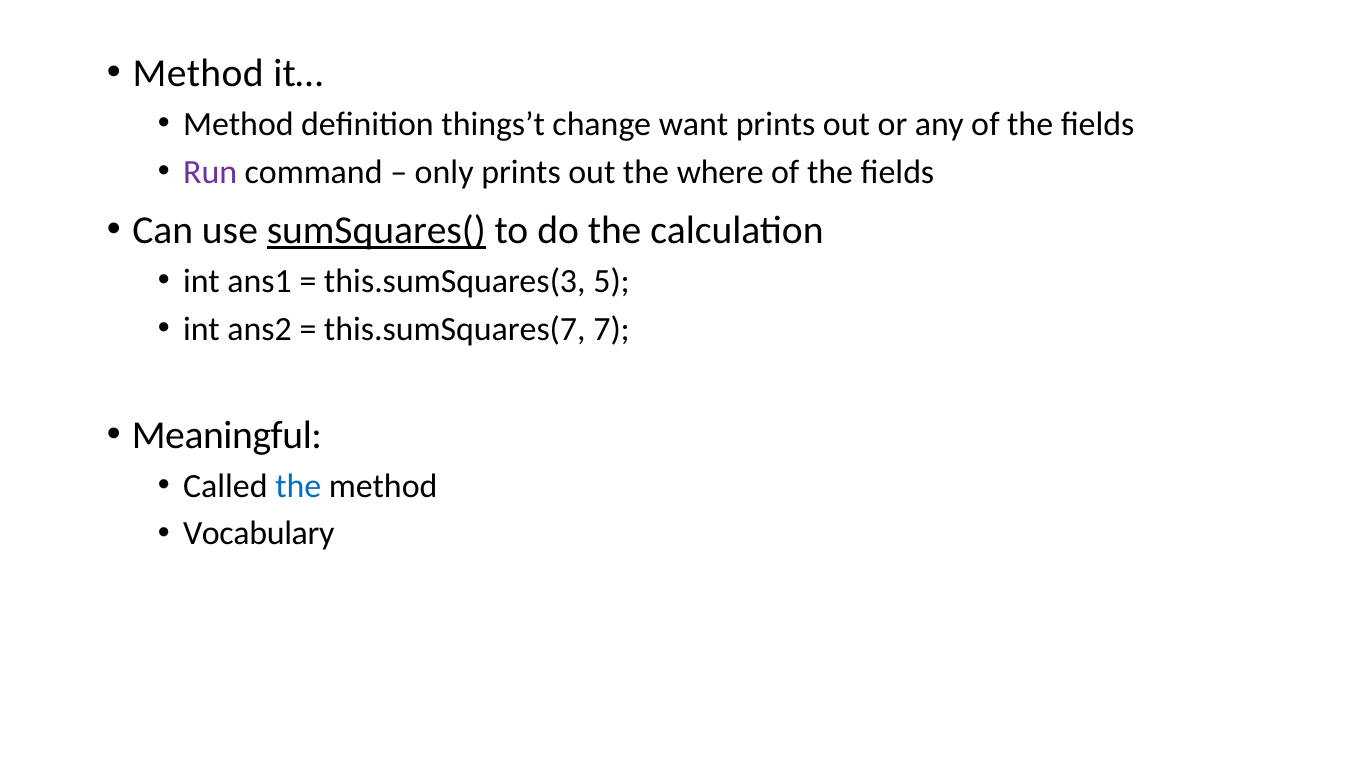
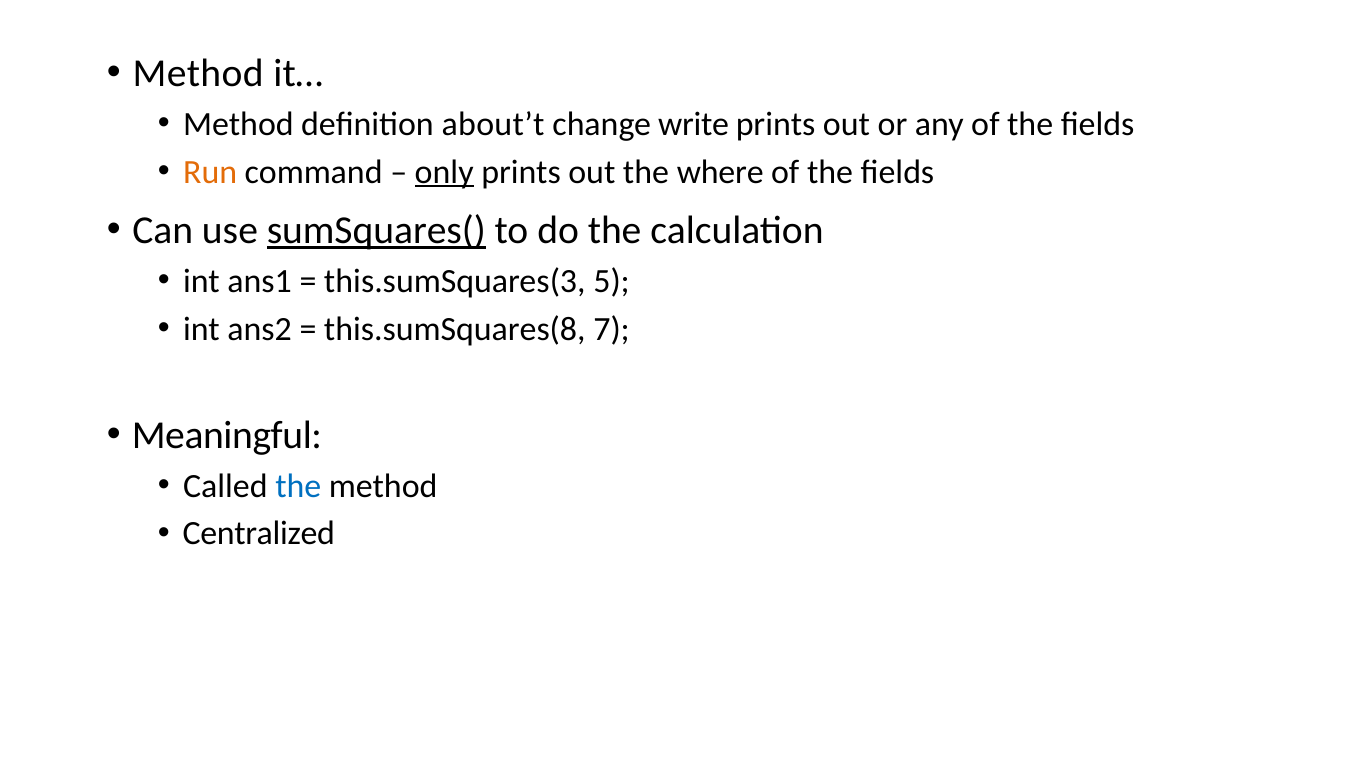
things’t: things’t -> about’t (493, 124)
want: want -> write (694, 124)
Run colour: purple -> orange (210, 172)
only underline: none -> present (444, 172)
this.sumSquares(7: this.sumSquares(7 -> this.sumSquares(8 (455, 329)
Vocabulary: Vocabulary -> Centralized (259, 534)
